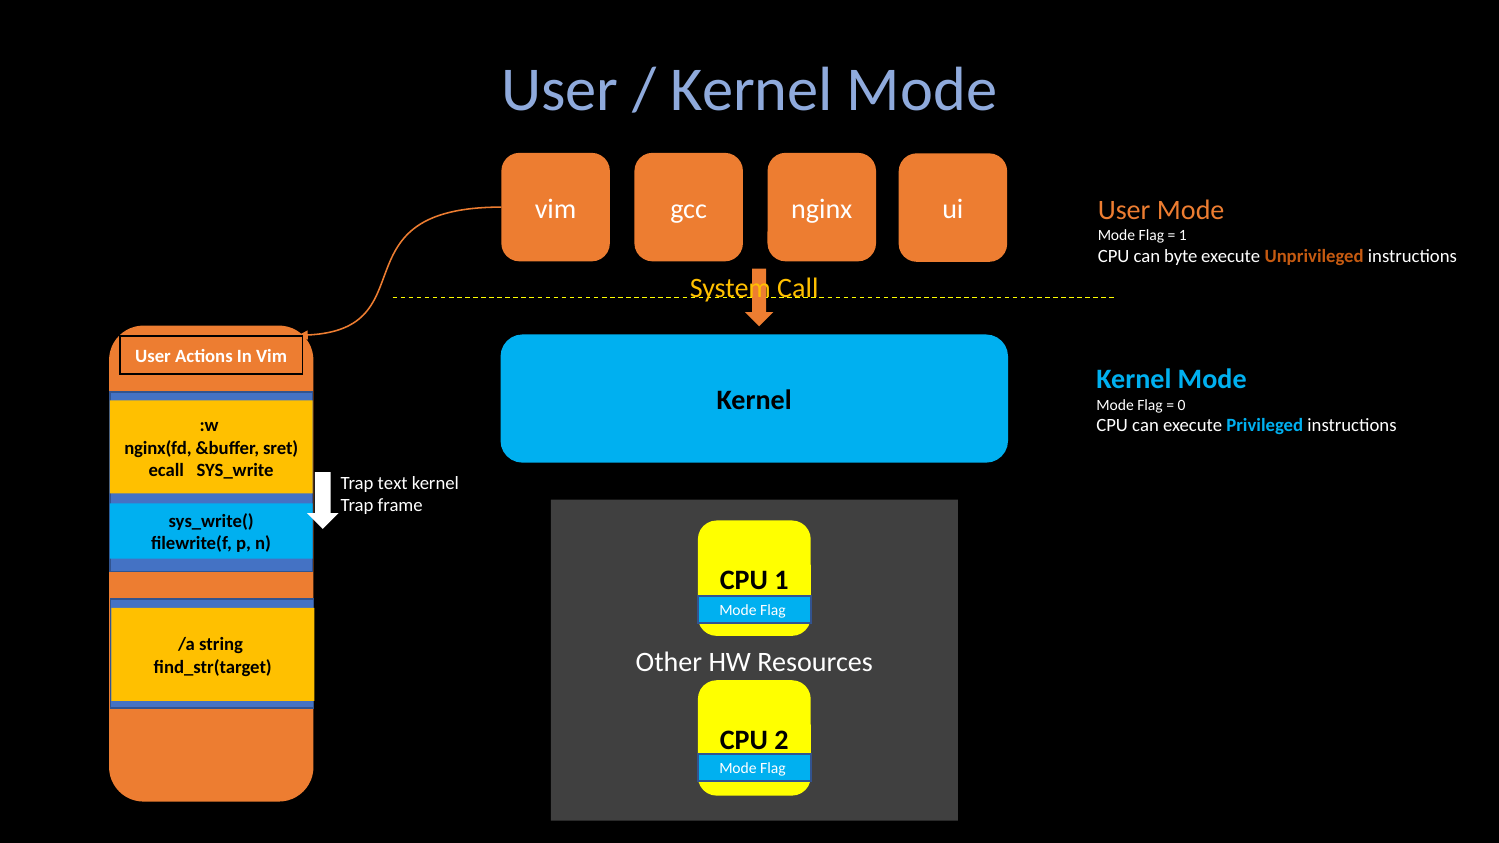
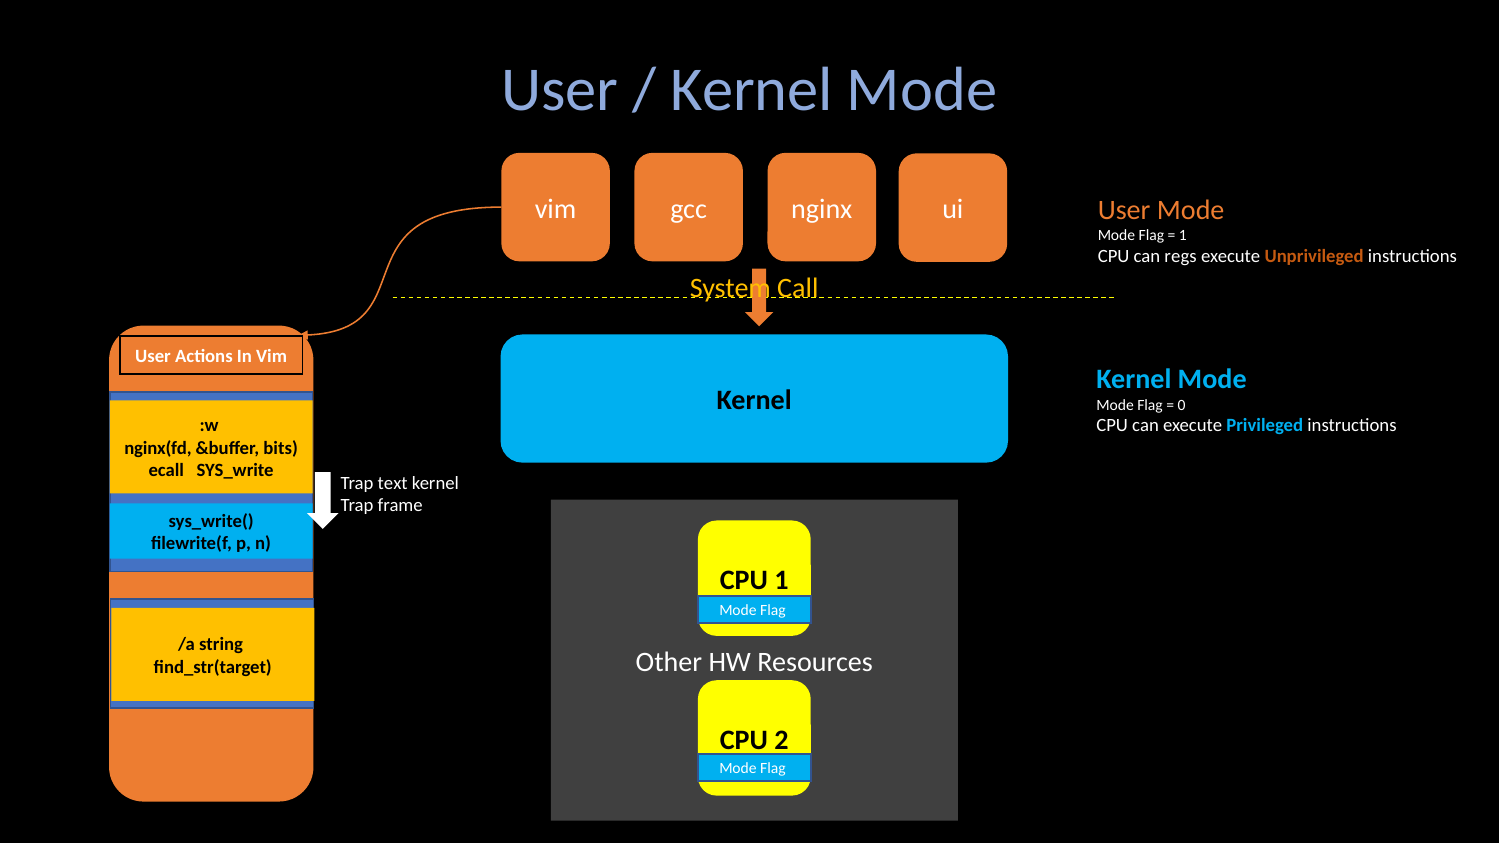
byte: byte -> regs (1181, 256)
sret: sret -> bits (281, 448)
